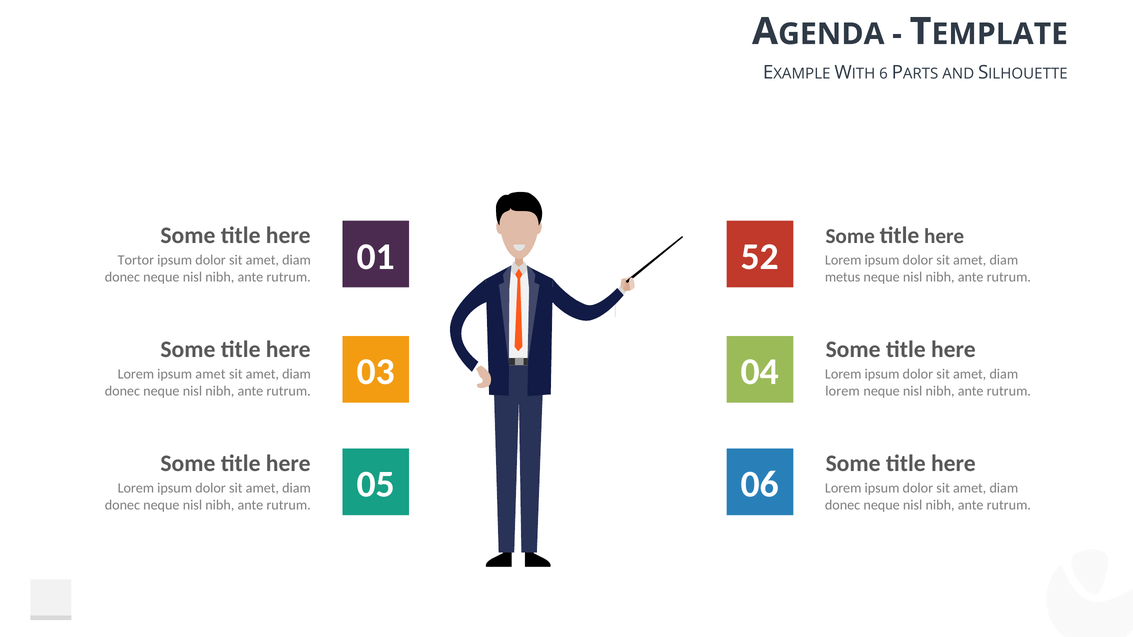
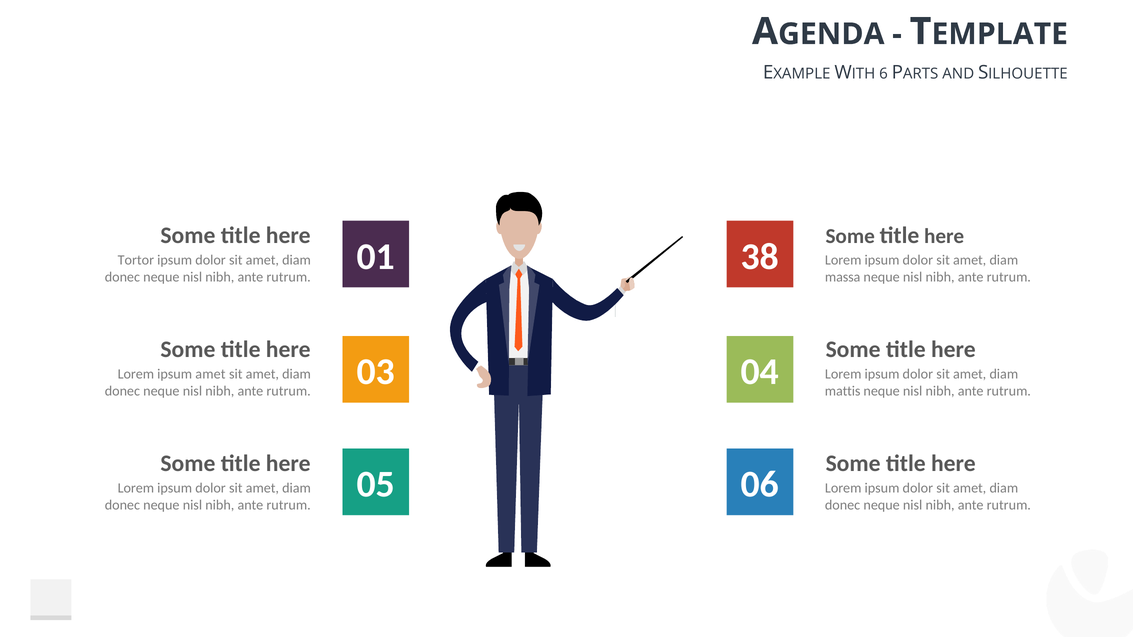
52: 52 -> 38 (760, 257)
metus: metus -> massa (843, 277)
lorem: lorem -> mattis (843, 391)
